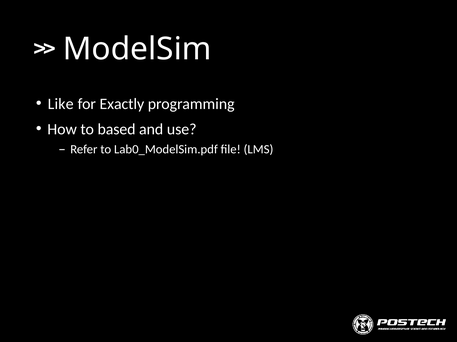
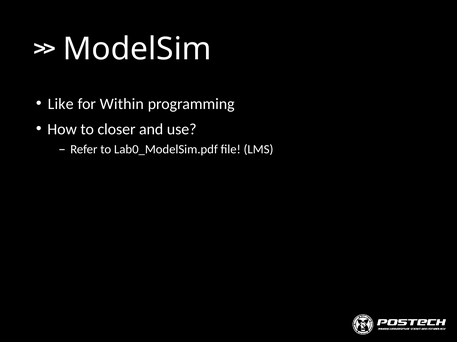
Exactly: Exactly -> Within (122, 104)
based: based -> closer (117, 130)
